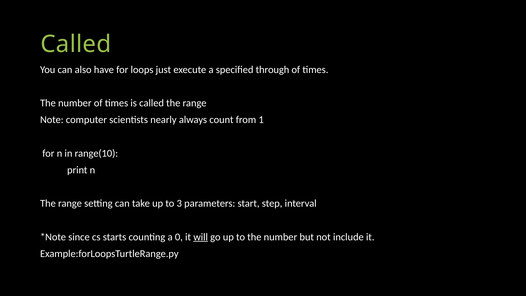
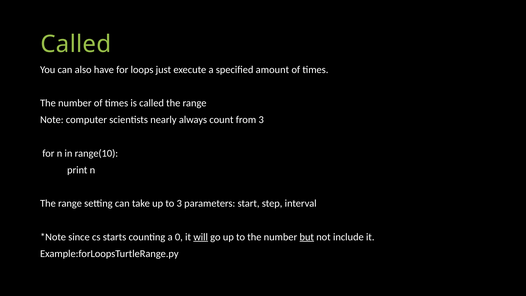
through: through -> amount (272, 70)
from 1: 1 -> 3 (261, 120)
but underline: none -> present (307, 237)
